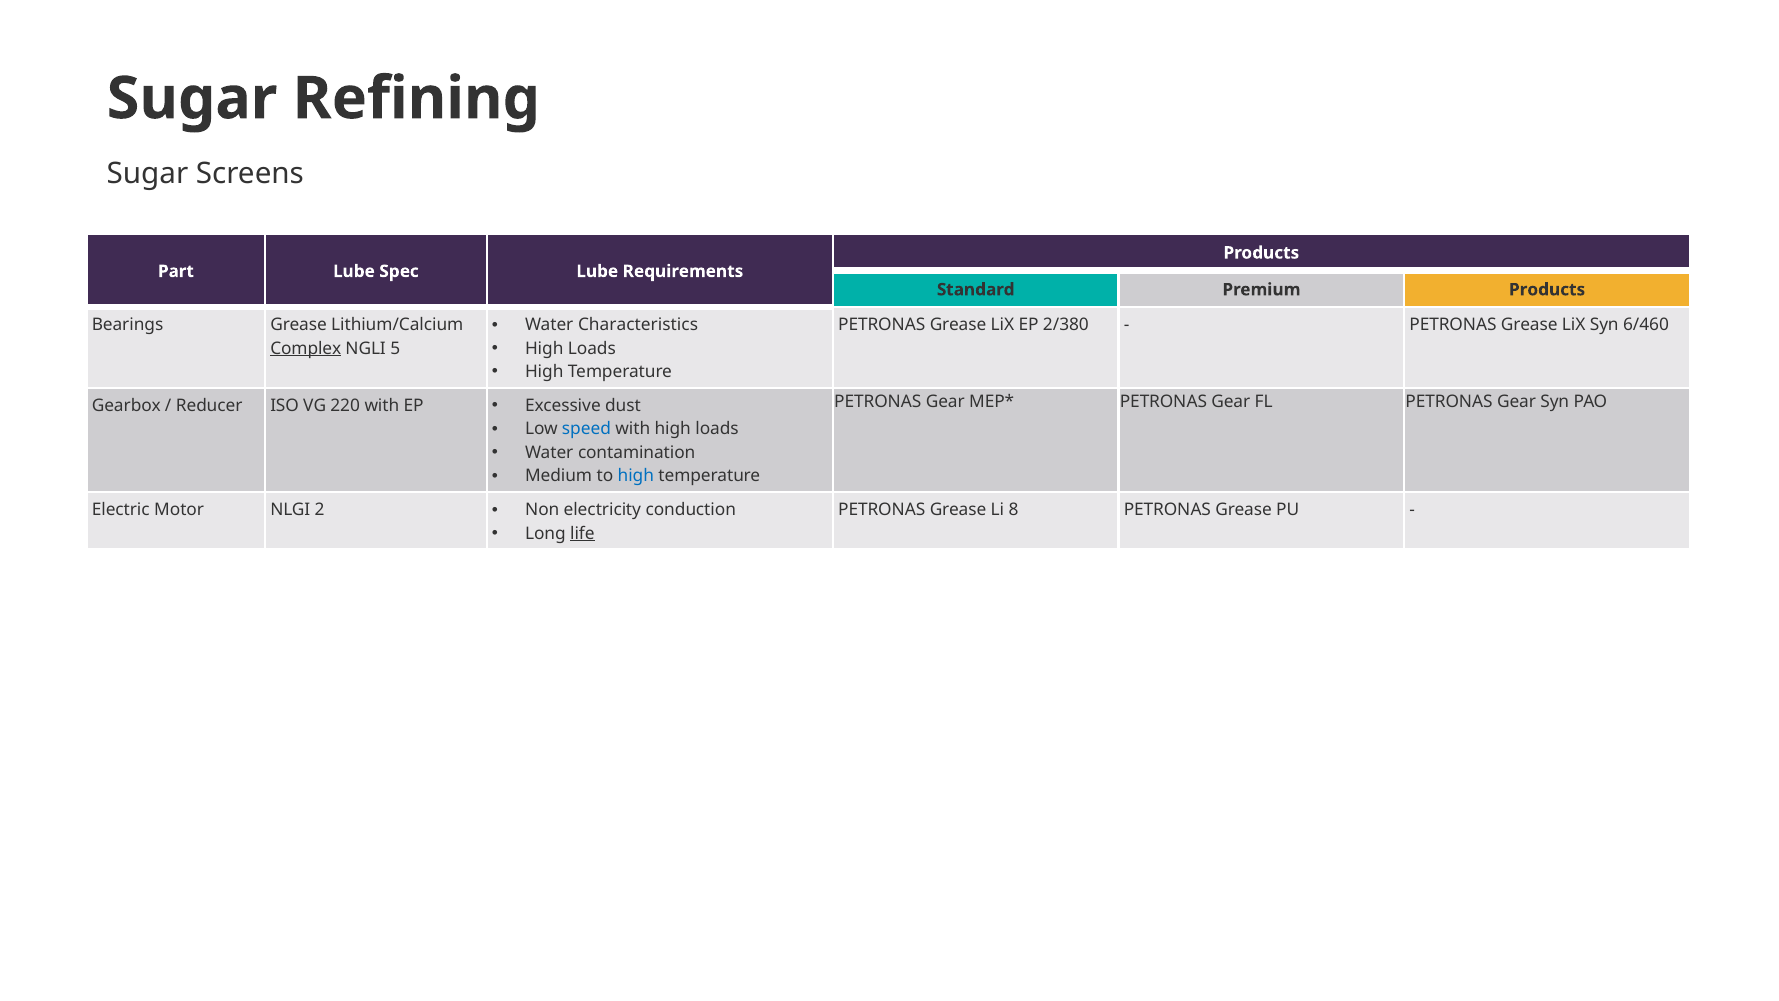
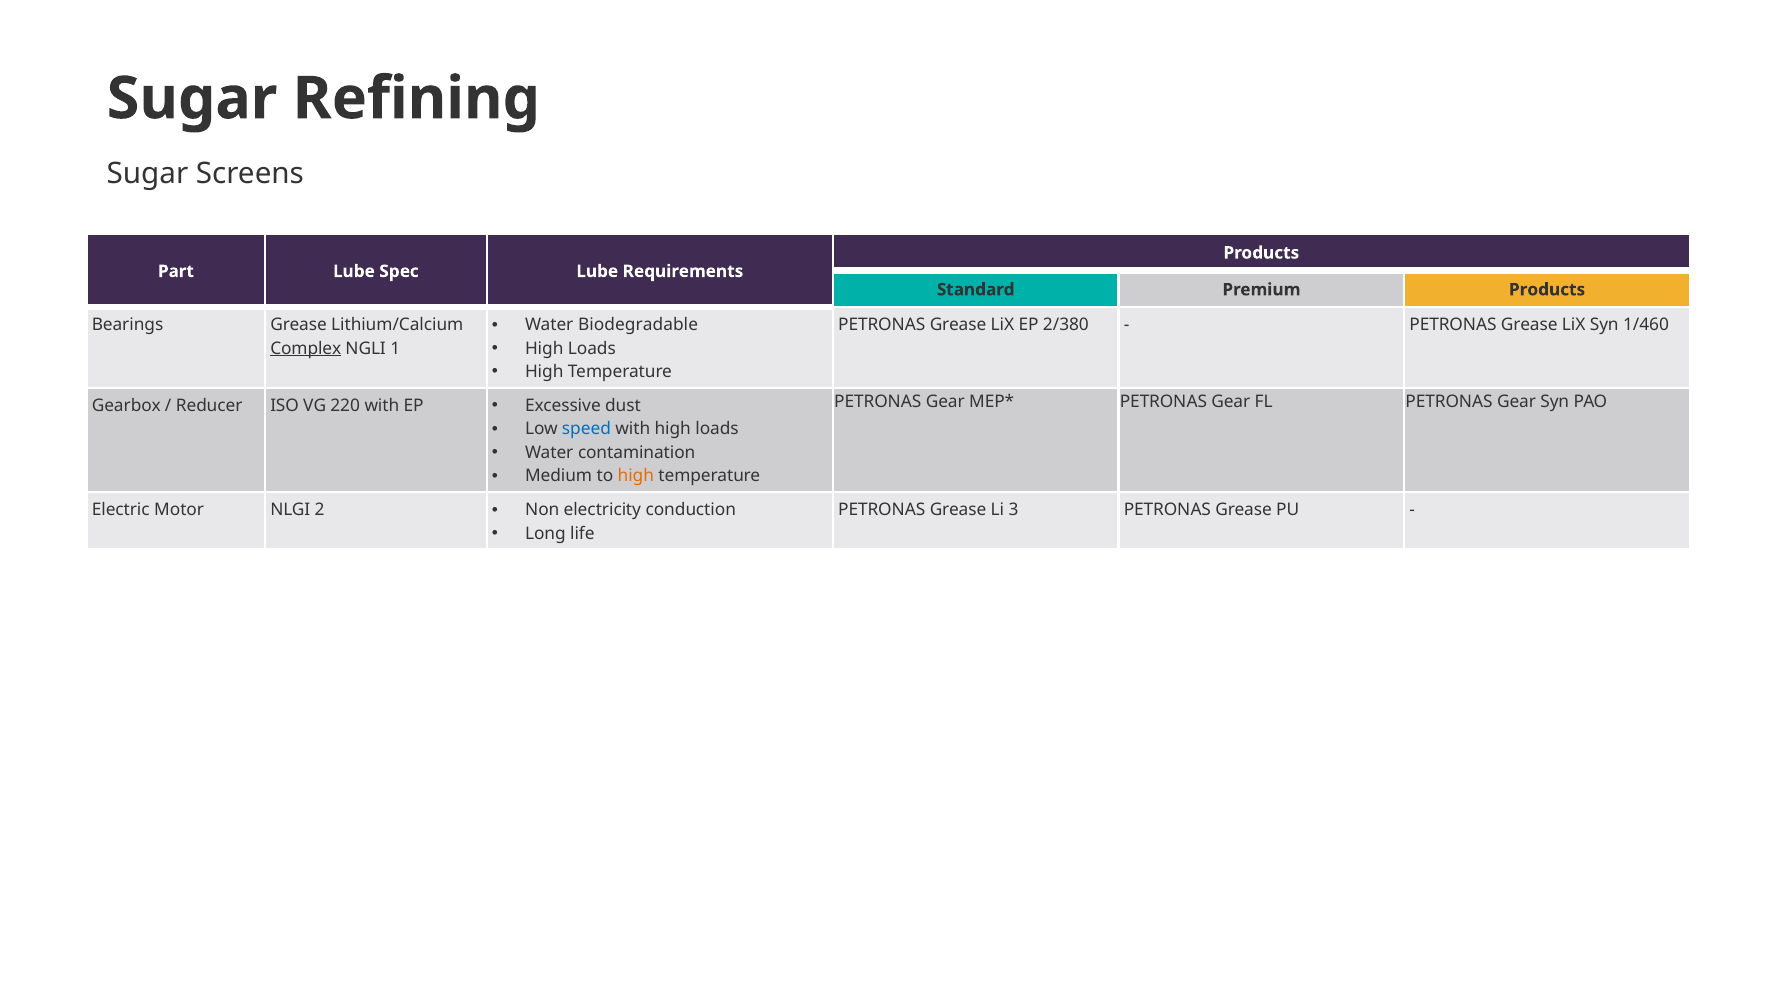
Characteristics: Characteristics -> Biodegradable (638, 325)
6/460: 6/460 -> 1/460 (1646, 325)
5: 5 -> 1 (395, 348)
high colour: blue -> orange (636, 476)
8: 8 -> 3 (1014, 510)
life underline: present -> none (582, 533)
